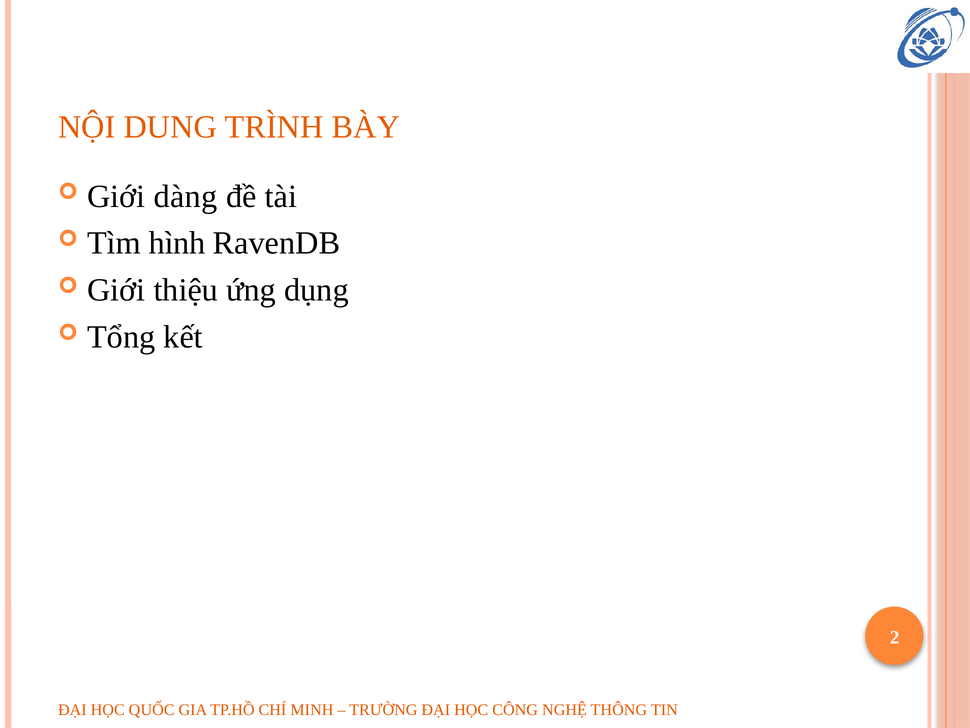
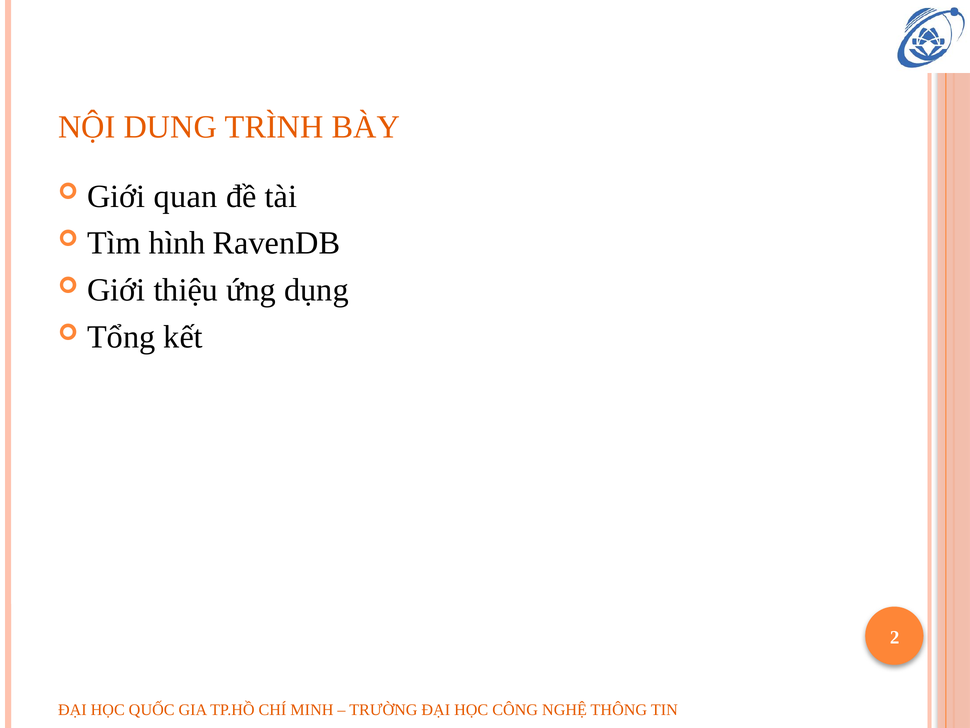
dàng: dàng -> quan (186, 196)
